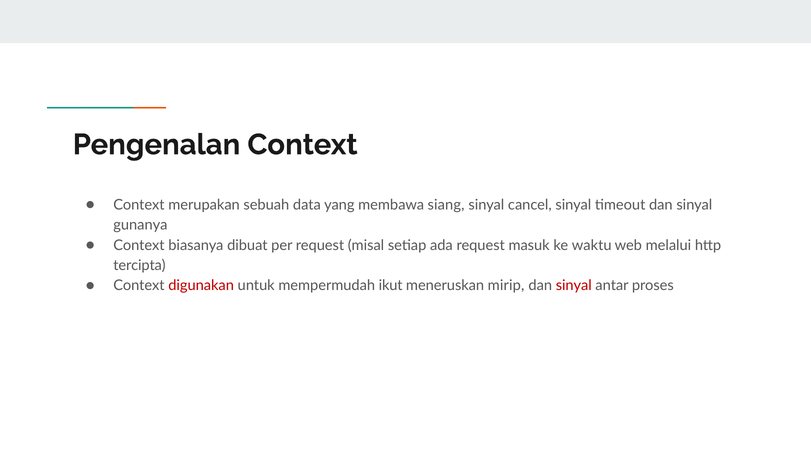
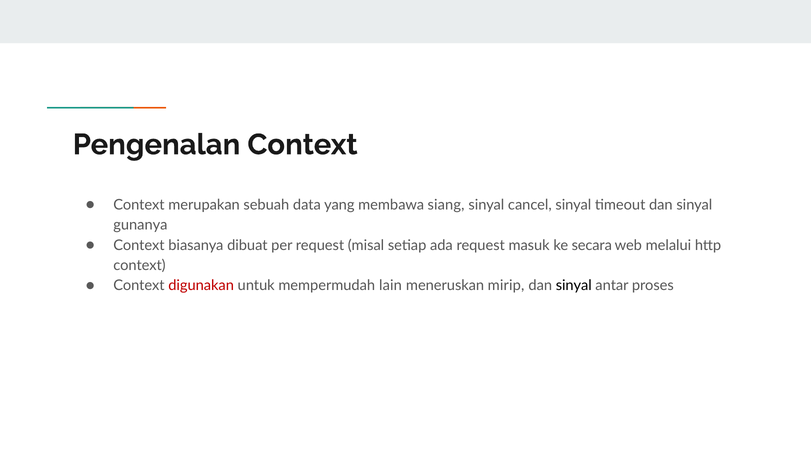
waktu: waktu -> secara (592, 245)
tercipta: tercipta -> context (139, 266)
ikut: ikut -> lain (390, 286)
sinyal colour: red -> black (574, 286)
